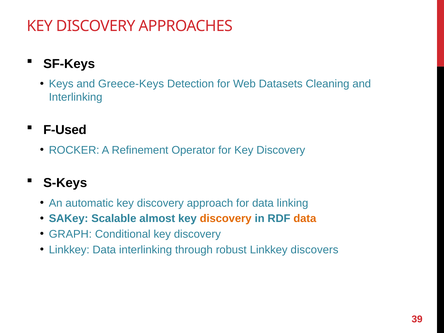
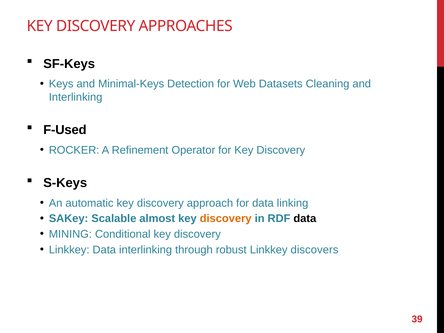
Greece-Keys: Greece-Keys -> Minimal-Keys (131, 84)
data colour: orange -> black (305, 219)
GRAPH: GRAPH -> MINING (70, 234)
